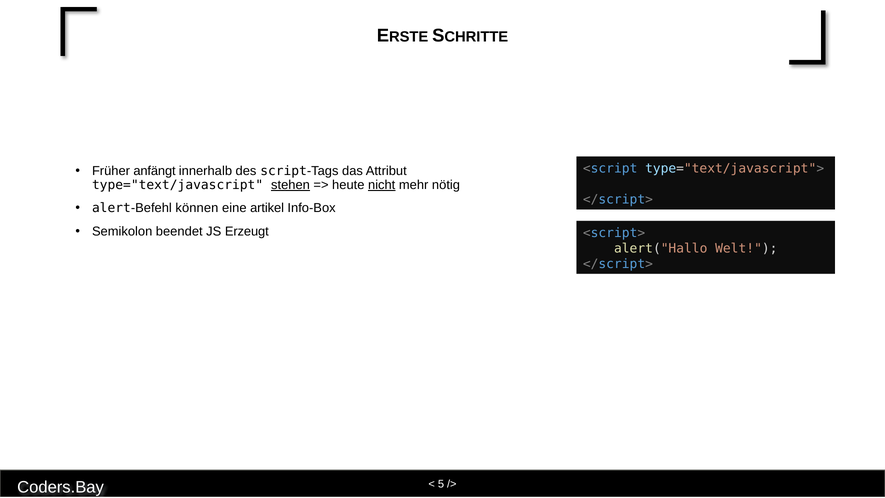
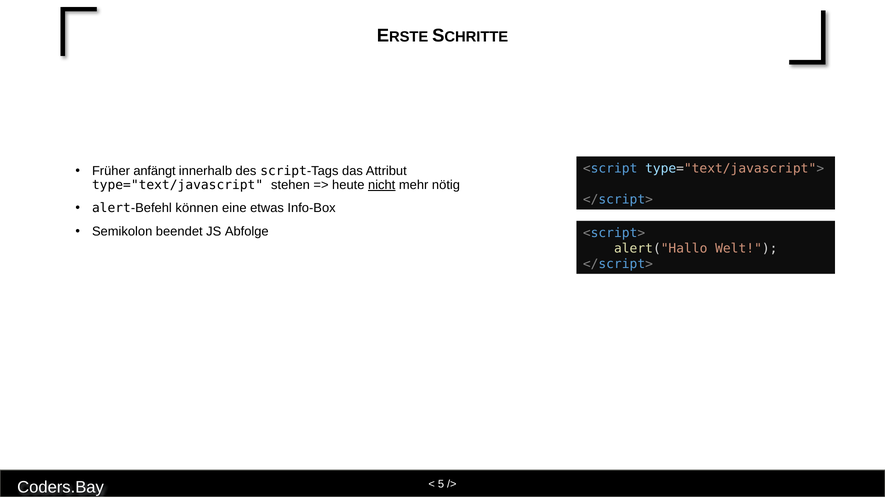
stehen underline: present -> none (290, 185)
artikel: artikel -> etwas (267, 208)
Erzeugt: Erzeugt -> Abfolge (247, 231)
